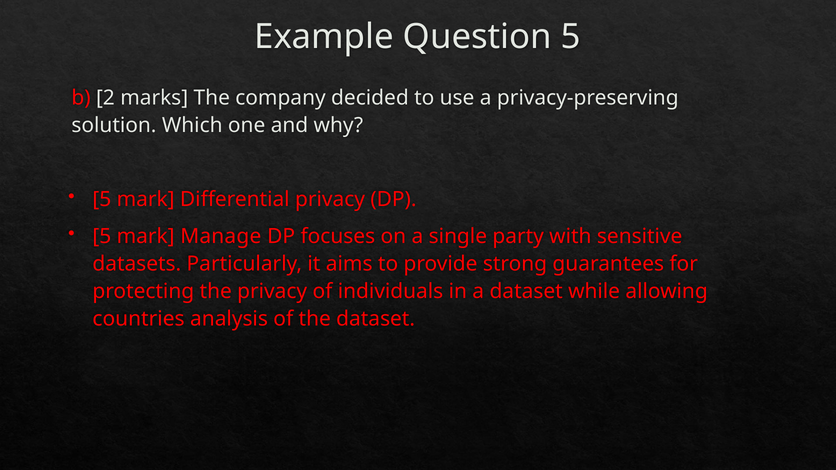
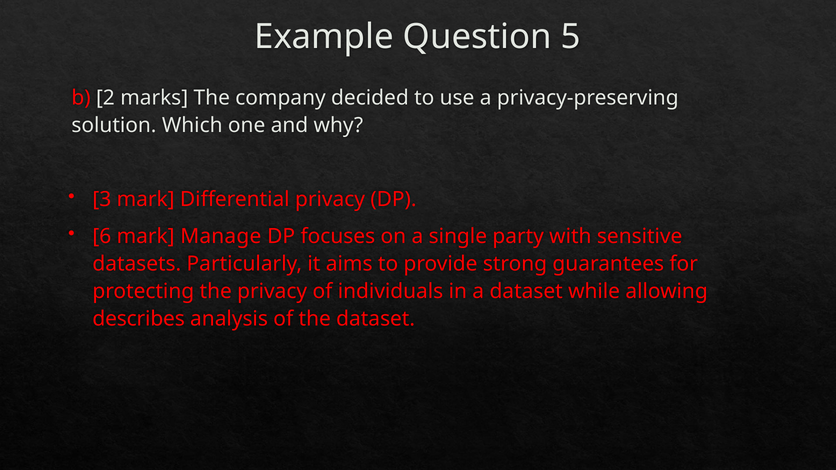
5: 5 -> 3 (102, 199)
5: 5 -> 6 (102, 236)
countries: countries -> describes (139, 319)
